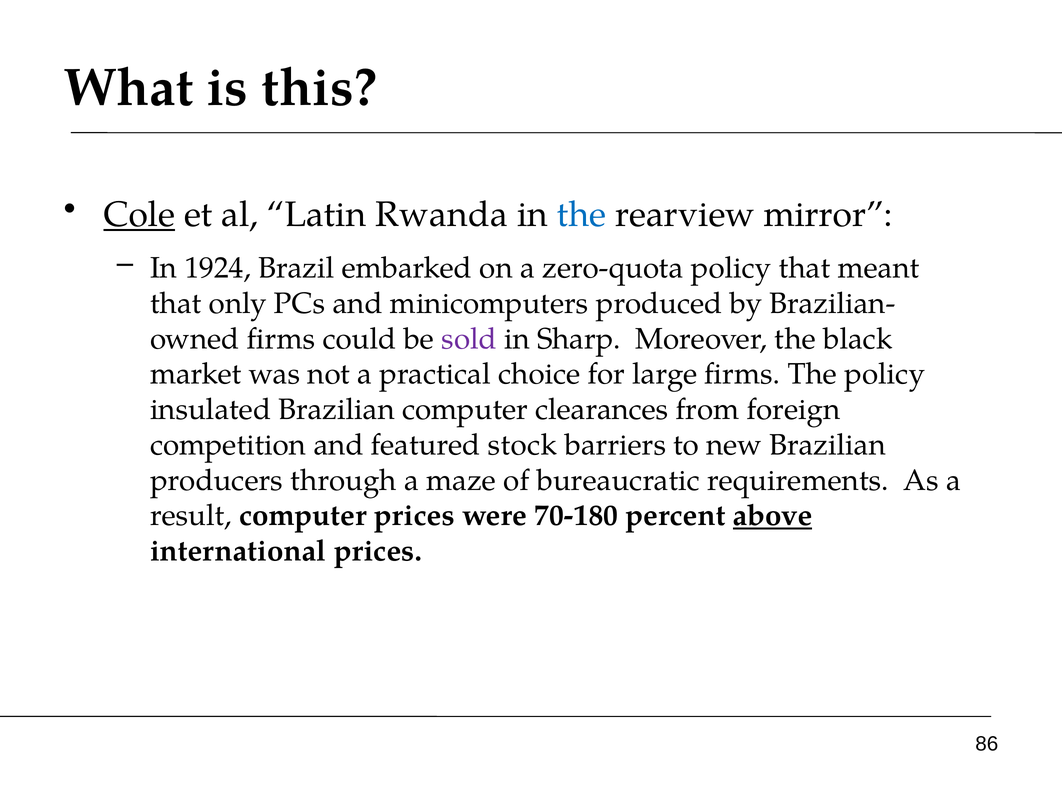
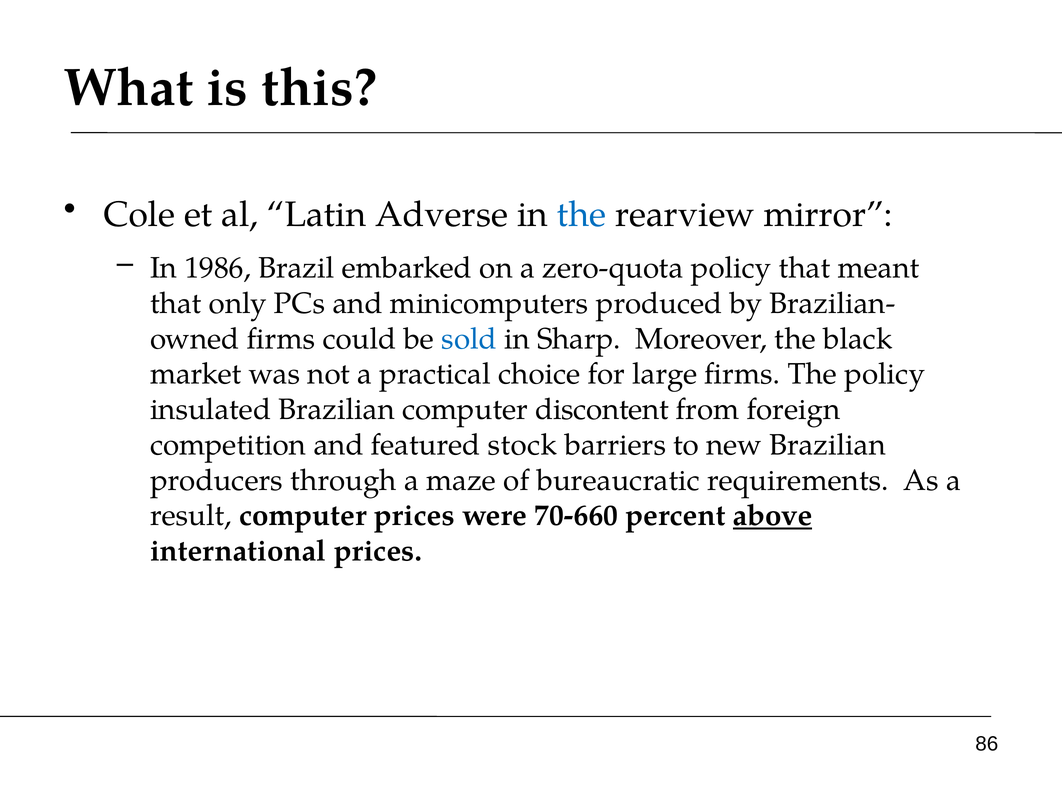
Cole underline: present -> none (139, 215)
Rwanda: Rwanda -> Adverse (442, 215)
1924: 1924 -> 1986 (218, 268)
sold colour: purple -> blue (469, 339)
clearances: clearances -> discontent (602, 410)
70-180: 70-180 -> 70-660 (576, 516)
